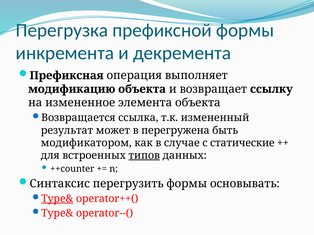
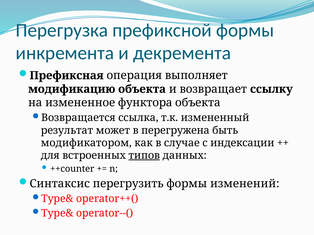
элемента: элемента -> функтора (145, 103)
статические: статические -> индексации (242, 143)
основывать: основывать -> изменений (245, 184)
Type& underline: present -> none (57, 199)
